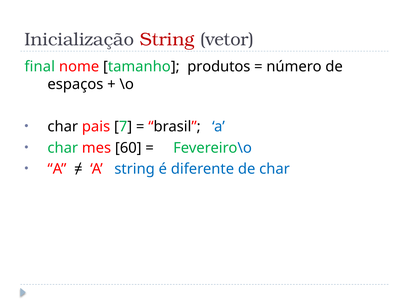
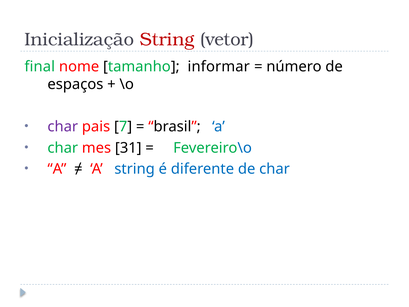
produtos: produtos -> informar (219, 66)
char colour: black -> purple (63, 127)
60: 60 -> 31 (128, 148)
